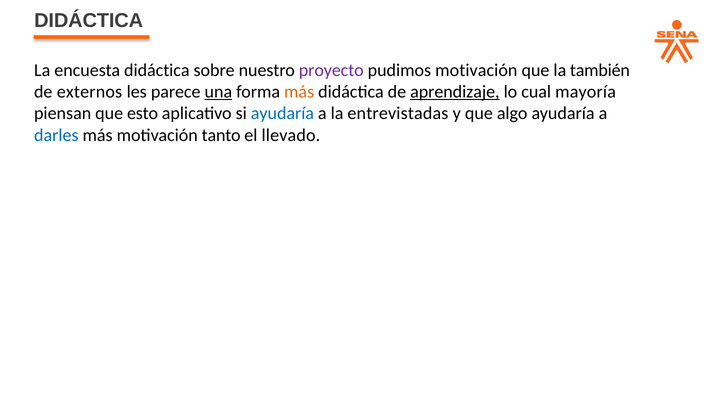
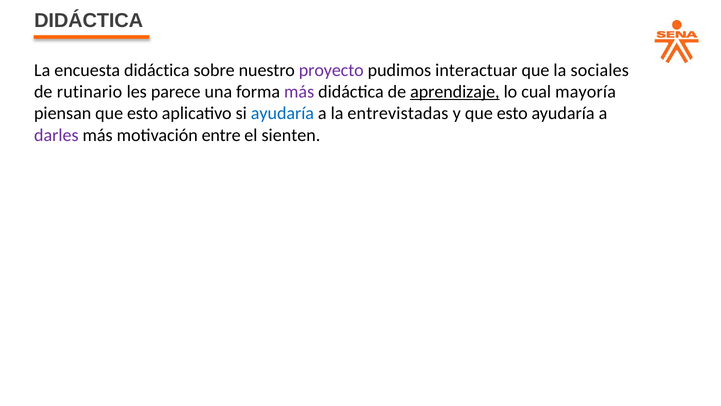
pudimos motivación: motivación -> interactuar (476, 70)
también: también -> sociales (600, 70)
externos: externos -> rutinario (89, 92)
una underline: present -> none (218, 92)
más colour: orange -> purple (299, 92)
y que algo: algo -> esto (512, 113)
darles colour: blue -> purple (56, 135)
tanto: tanto -> entre (221, 135)
llevado: llevado -> sienten (291, 135)
